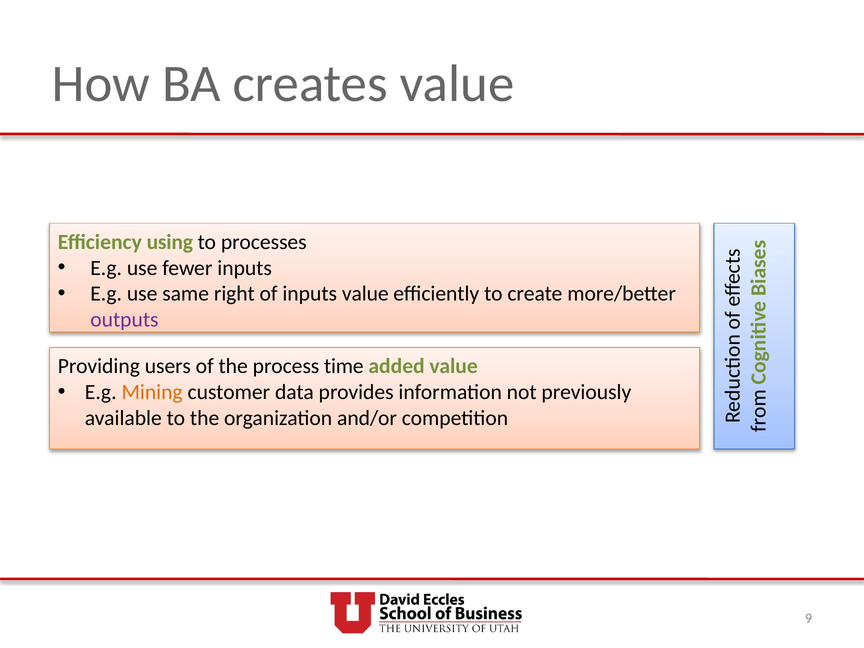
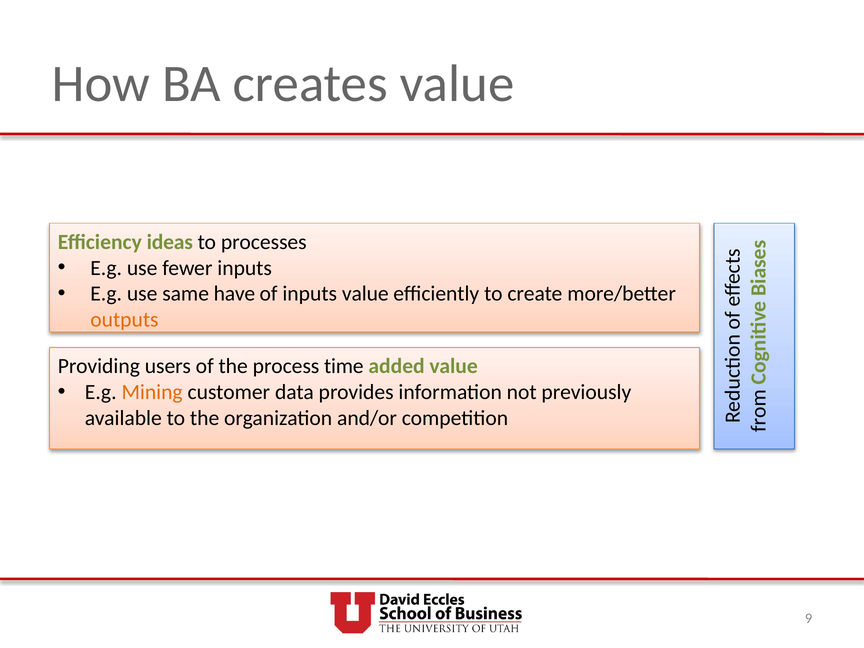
using: using -> ideas (170, 242)
right: right -> have (234, 294)
outputs colour: purple -> orange (124, 320)
